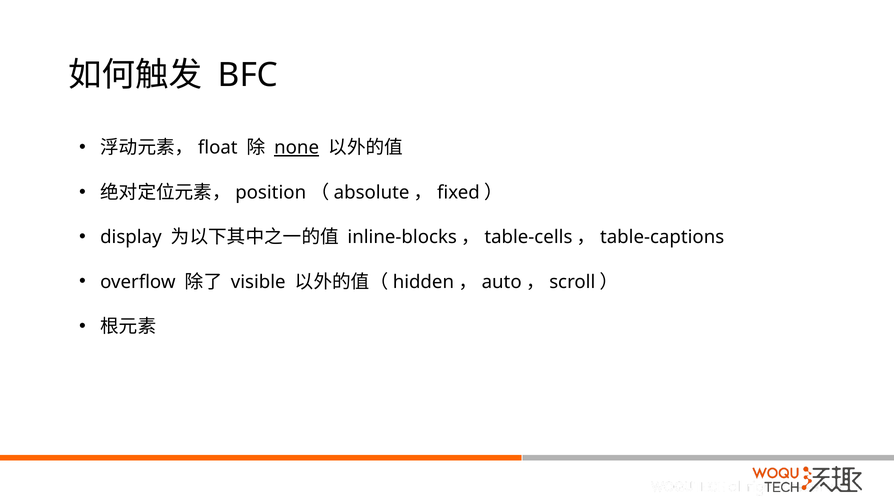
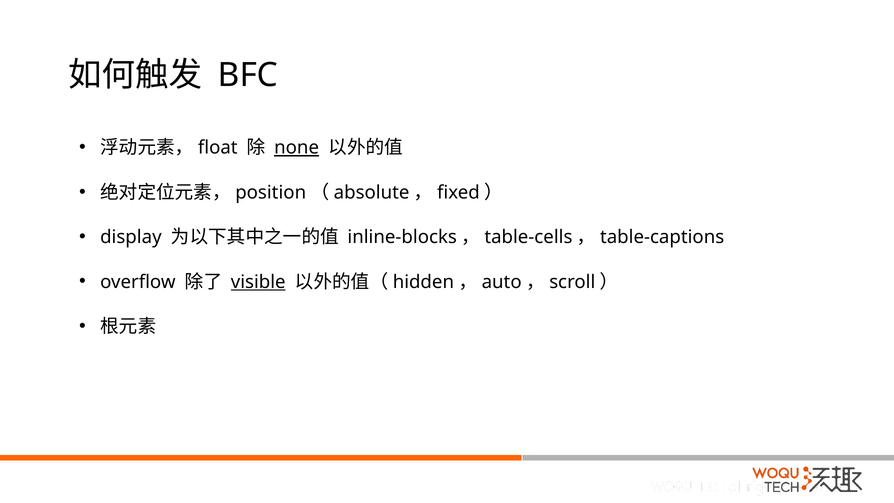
visible underline: none -> present (258, 282)
